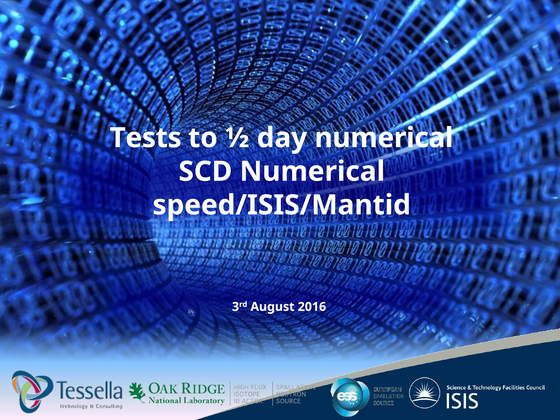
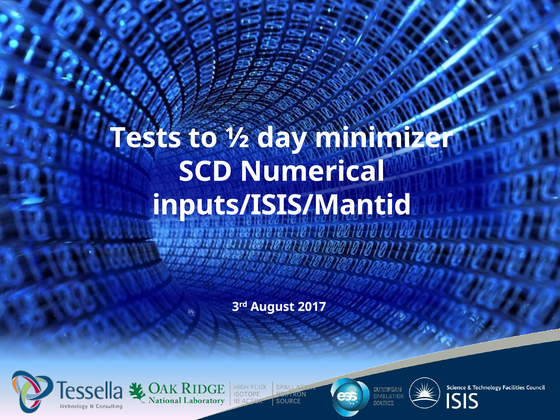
day numerical: numerical -> minimizer (384, 138)
speed/ISIS/Mantid: speed/ISIS/Mantid -> inputs/ISIS/Mantid (282, 205)
2016: 2016 -> 2017 (312, 307)
